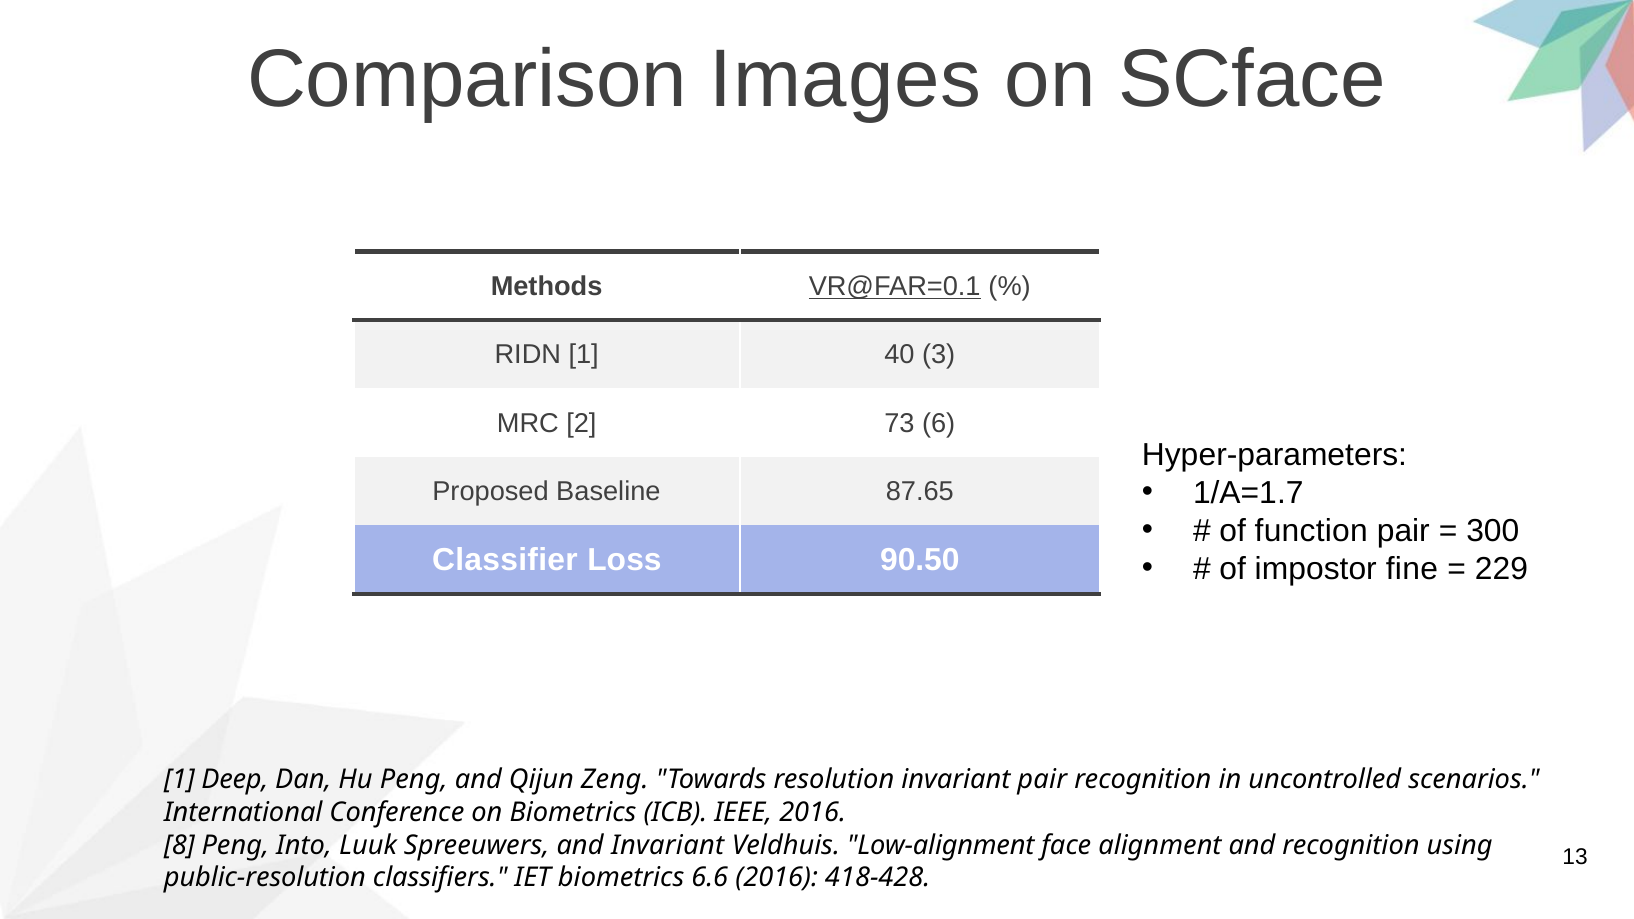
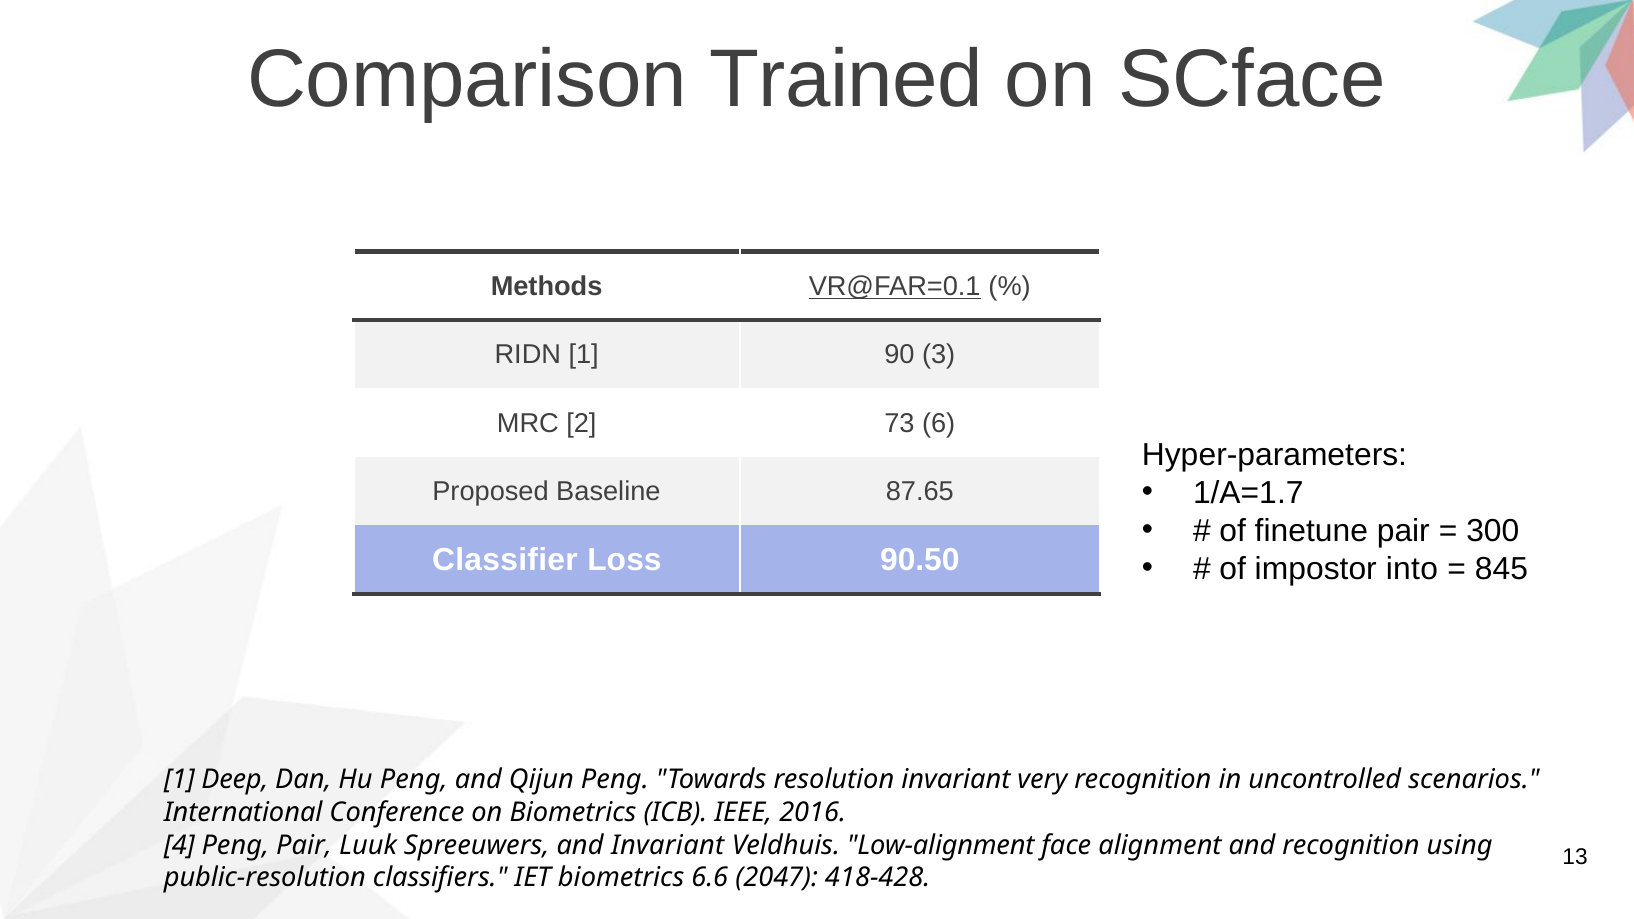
Images: Images -> Trained (846, 79)
40: 40 -> 90 (899, 355)
function: function -> finetune (1311, 531)
fine: fine -> into (1412, 569)
229: 229 -> 845 (1501, 569)
Qijun Zeng: Zeng -> Peng (615, 780)
invariant pair: pair -> very (1042, 780)
8: 8 -> 4 (179, 845)
Peng Into: Into -> Pair (304, 845)
6.6 2016: 2016 -> 2047 (777, 878)
